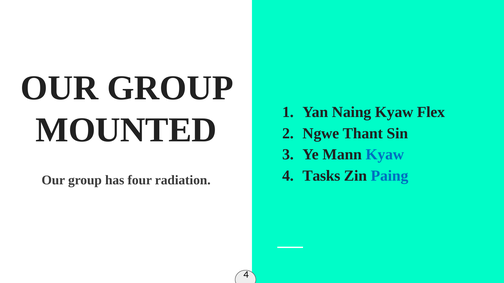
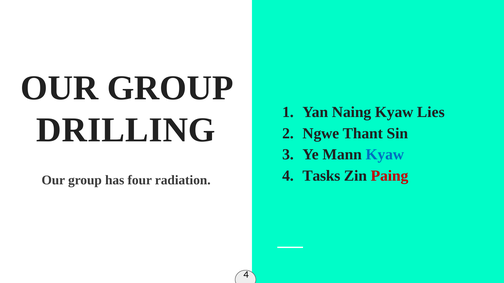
Flex: Flex -> Lies (431, 112)
MOUNTED: MOUNTED -> DRILLING (126, 130)
Paing colour: blue -> red (390, 176)
